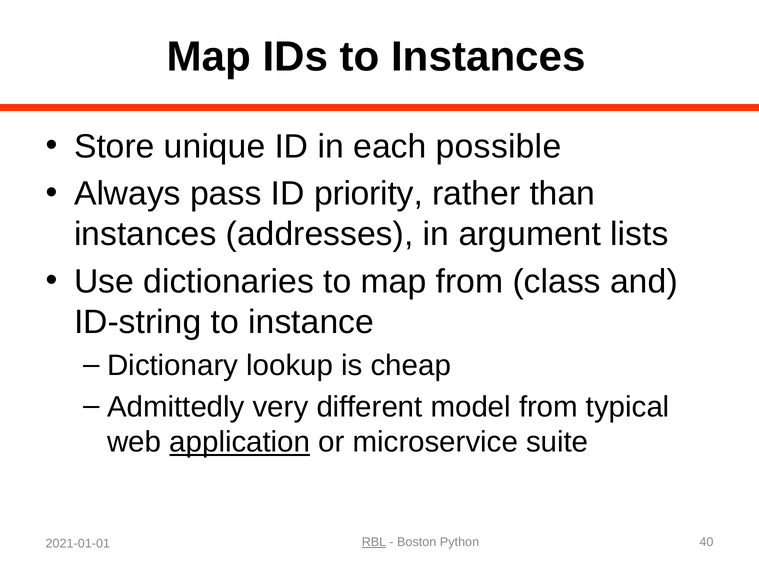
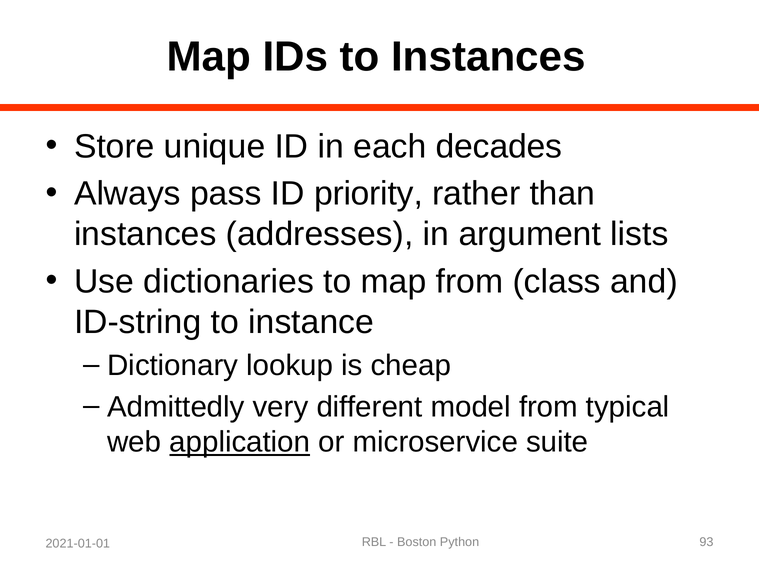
possible: possible -> decades (499, 147)
RBL underline: present -> none (374, 542)
40: 40 -> 93 (706, 542)
